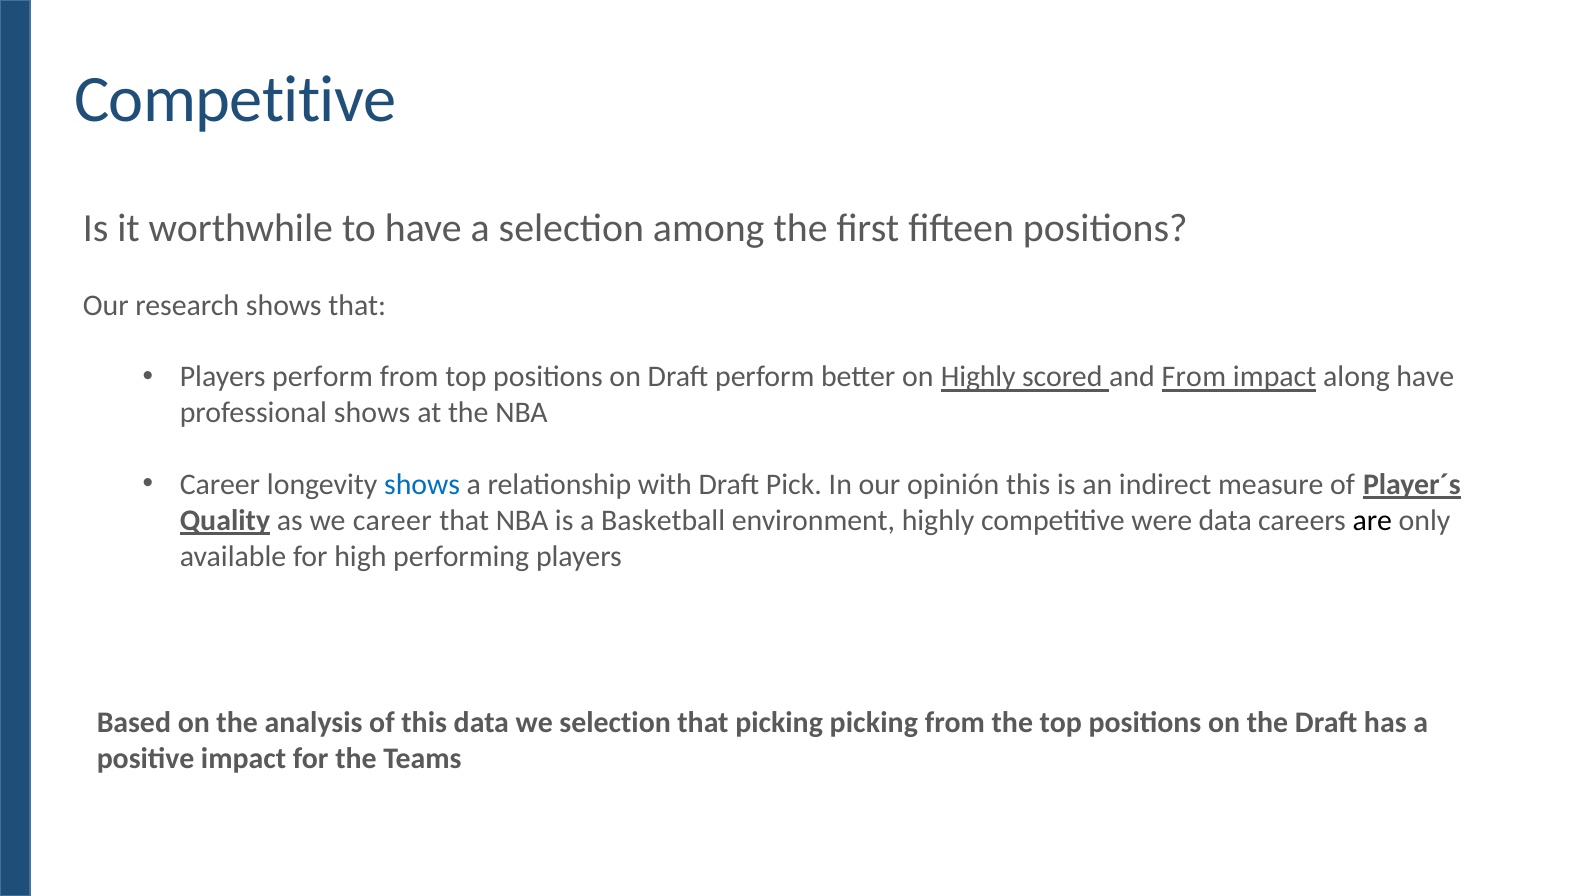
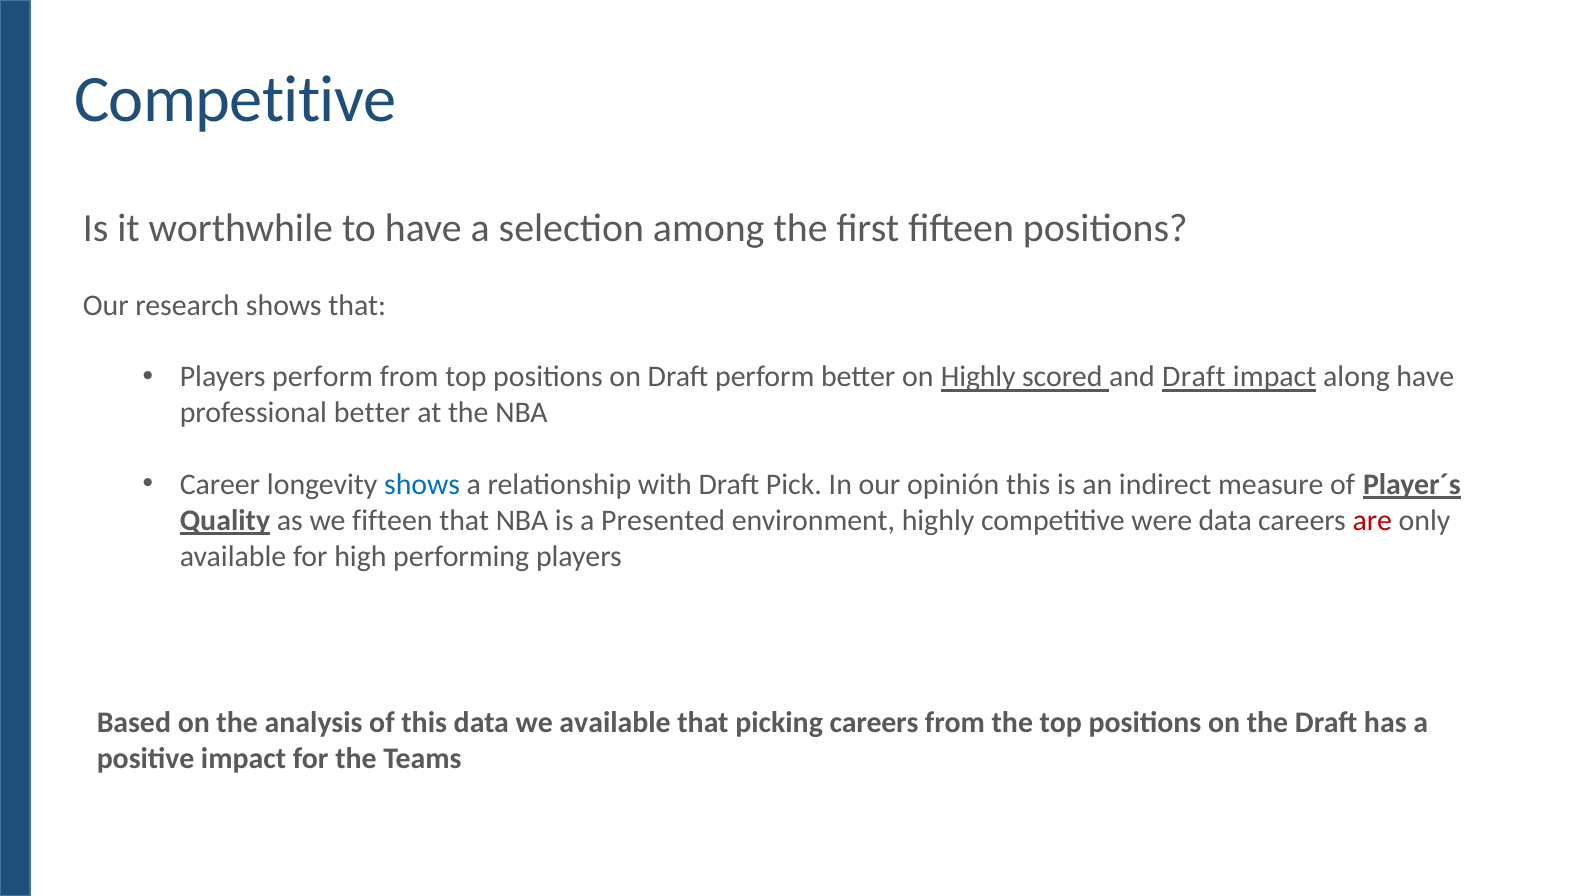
and From: From -> Draft (1194, 377)
professional shows: shows -> better (372, 413)
we career: career -> fifteen (392, 520)
Basketball: Basketball -> Presented (663, 520)
are colour: black -> red (1372, 520)
we selection: selection -> available (615, 723)
picking picking: picking -> careers (874, 723)
